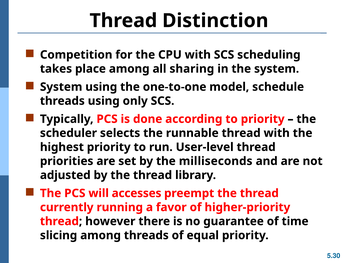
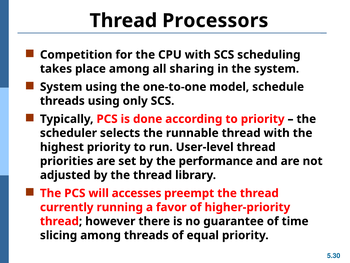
Distinction: Distinction -> Processors (215, 21)
milliseconds: milliseconds -> performance (216, 161)
